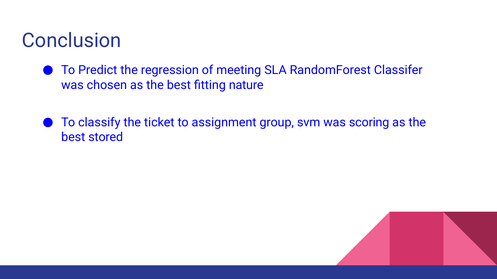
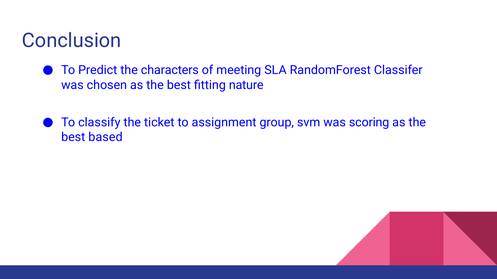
regression: regression -> characters (170, 70)
stored: stored -> based (106, 137)
